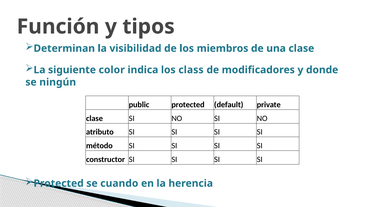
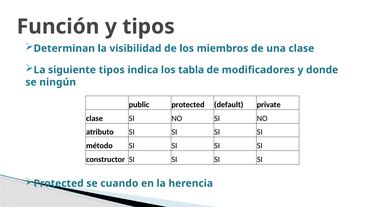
siguiente color: color -> tipos (112, 70)
class: class -> tabla (191, 70)
